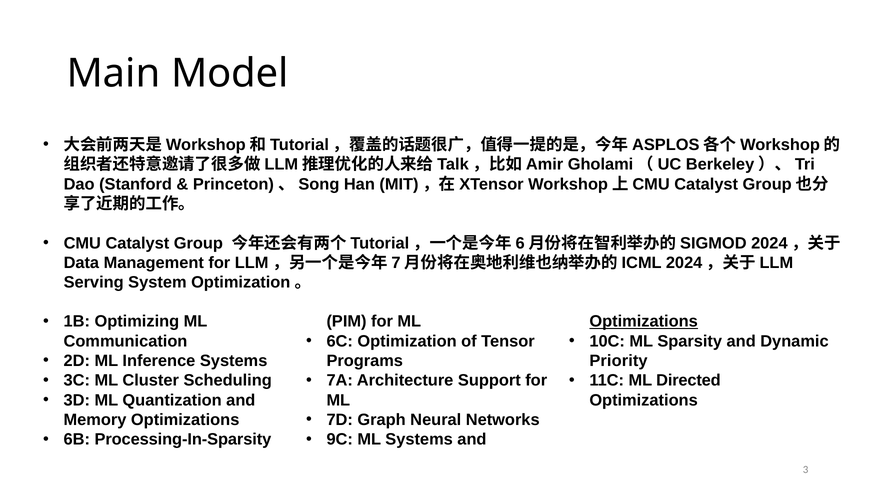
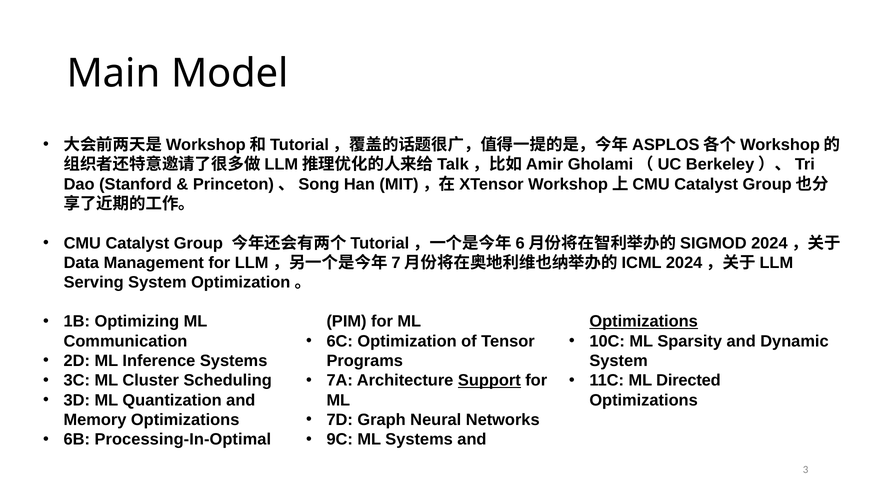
Priority: Priority -> System (619, 361)
Support underline: none -> present (489, 381)
Processing-In-Sparsity: Processing-In-Sparsity -> Processing-In-Optimal (183, 440)
